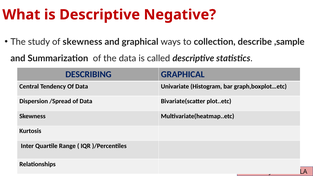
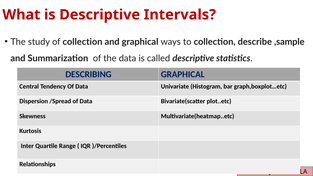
Negative: Negative -> Intervals (180, 15)
of skewness: skewness -> collection (82, 42)
